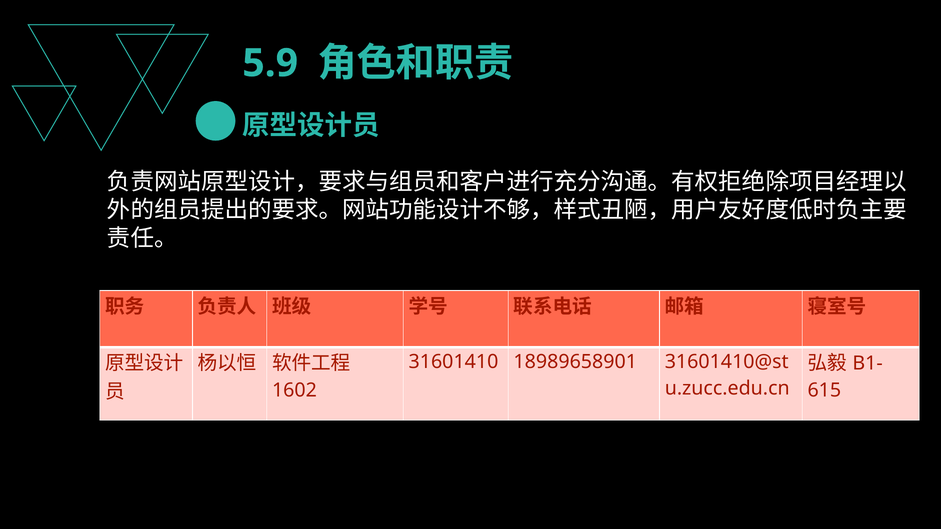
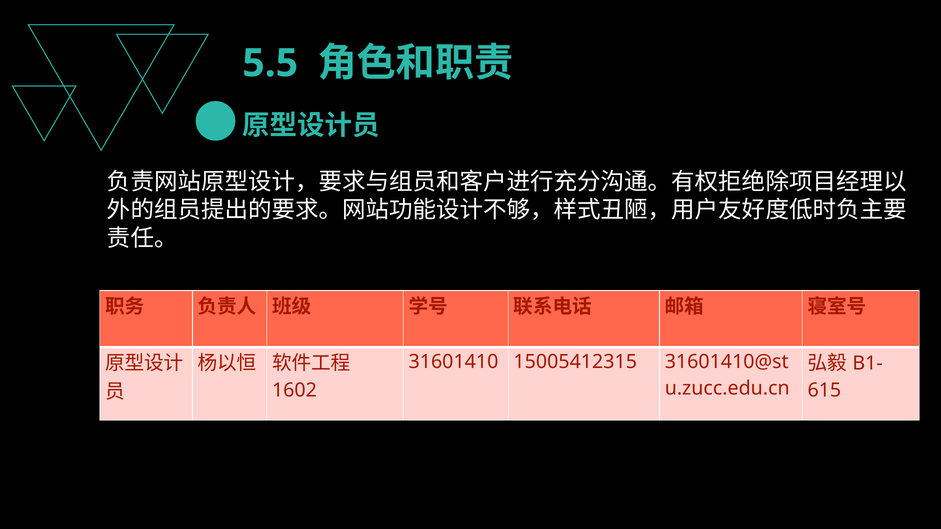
5.9: 5.9 -> 5.5 (270, 63)
18989658901: 18989658901 -> 15005412315 (575, 362)
